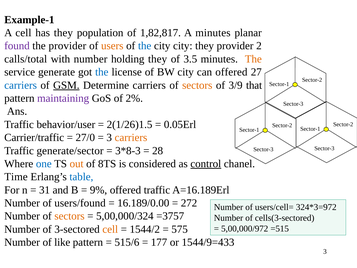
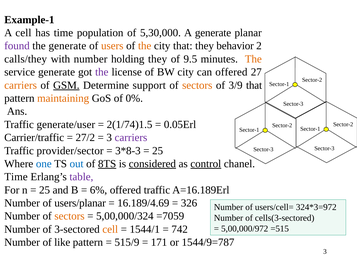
has they: they -> time (63, 33)
1,82,817: 1,82,817 -> 5,30,000 (160, 33)
A minutes: minutes -> generate (213, 33)
the provider: provider -> generate (67, 46)
the colour: blue -> orange (145, 46)
city city: city -> that (183, 46)
they provider: provider -> behavior (235, 46)
calls/total: calls/total -> calls/they (26, 59)
3.5: 3.5 -> 9.5 (190, 59)
the colour: blue -> purple (102, 72)
carriers colour: blue -> orange (21, 85)
Determine carriers: carriers -> support (149, 85)
maintaining colour: purple -> orange (63, 98)
2%: 2% -> 0% (134, 98)
behavior/user: behavior/user -> generate/user (66, 124)
2(1/26)1.5: 2(1/26)1.5 -> 2(1/74)1.5 (130, 124)
27/0: 27/0 -> 27/2 (85, 137)
carriers colour: orange -> purple (131, 137)
generate/sector: generate/sector -> provider/sector (70, 151)
28: 28 -> 25 (158, 151)
out colour: orange -> blue (77, 164)
8TS underline: none -> present (107, 164)
considered underline: none -> present (152, 164)
table colour: blue -> purple (81, 177)
31: 31 -> 25 (45, 190)
9%: 9% -> 6% (99, 190)
users/found: users/found -> users/planar (80, 203)
16.189/0.00: 16.189/0.00 -> 16.189/4.69 (143, 203)
272: 272 -> 326 (189, 203)
=3757: =3757 -> =7059 (170, 216)
1544/2: 1544/2 -> 1544/1 (145, 229)
575: 575 -> 742 (180, 229)
515/6: 515/6 -> 515/9 (127, 242)
177: 177 -> 171 (159, 242)
1544/9=433: 1544/9=433 -> 1544/9=787 (208, 242)
